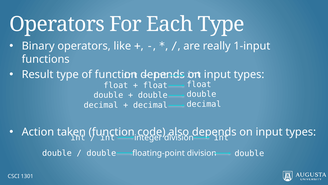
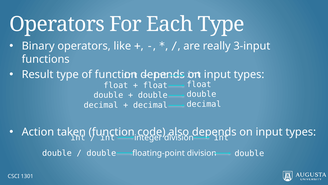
1-input: 1-input -> 3-input (252, 46)
